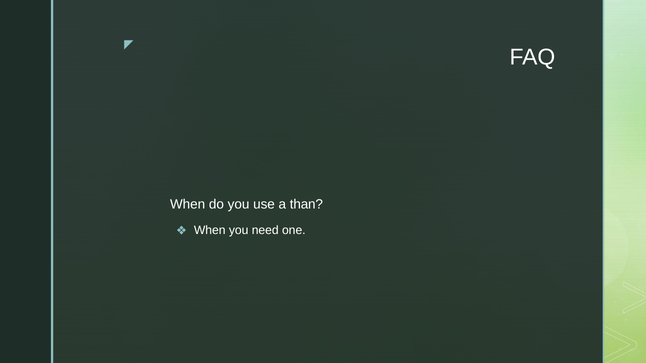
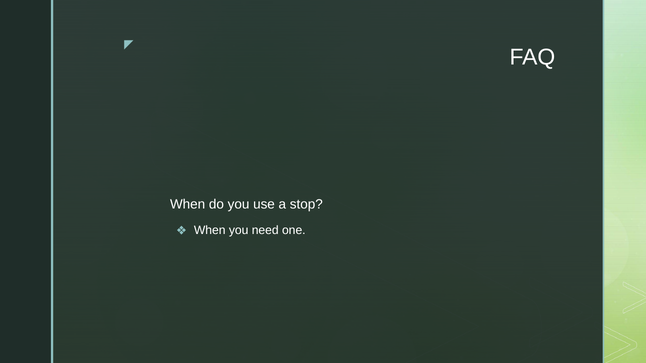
than: than -> stop (306, 205)
